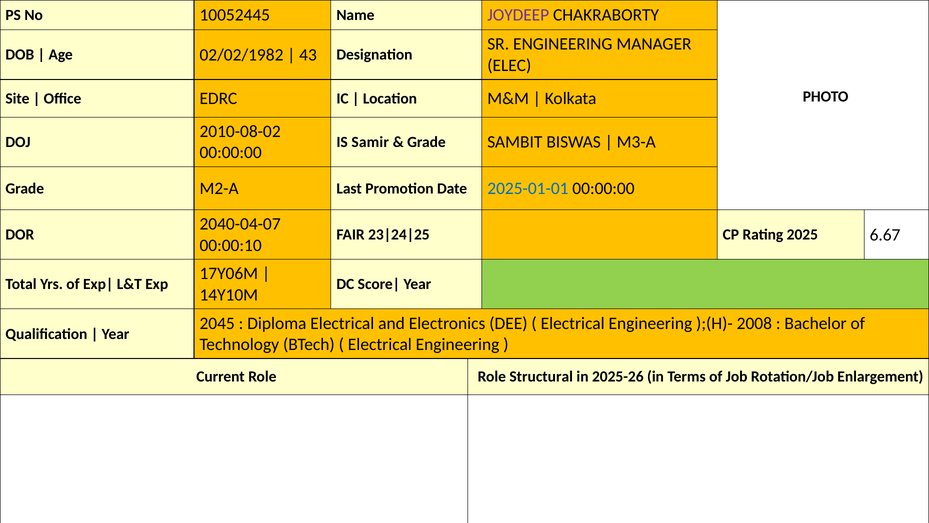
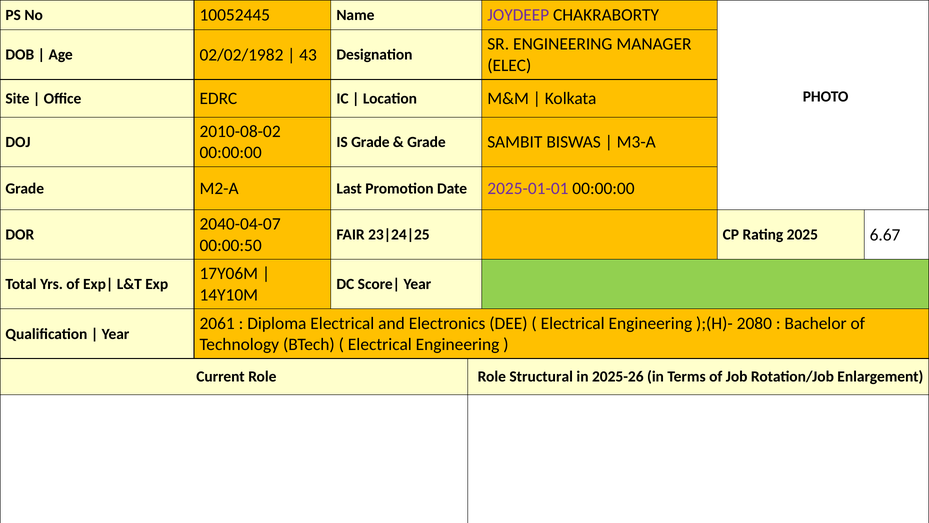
IS Samir: Samir -> Grade (370, 142)
2025-01-01 colour: blue -> purple (528, 188)
00:00:10: 00:00:10 -> 00:00:50 (231, 245)
2045: 2045 -> 2061 (217, 323)
2008: 2008 -> 2080 (754, 323)
